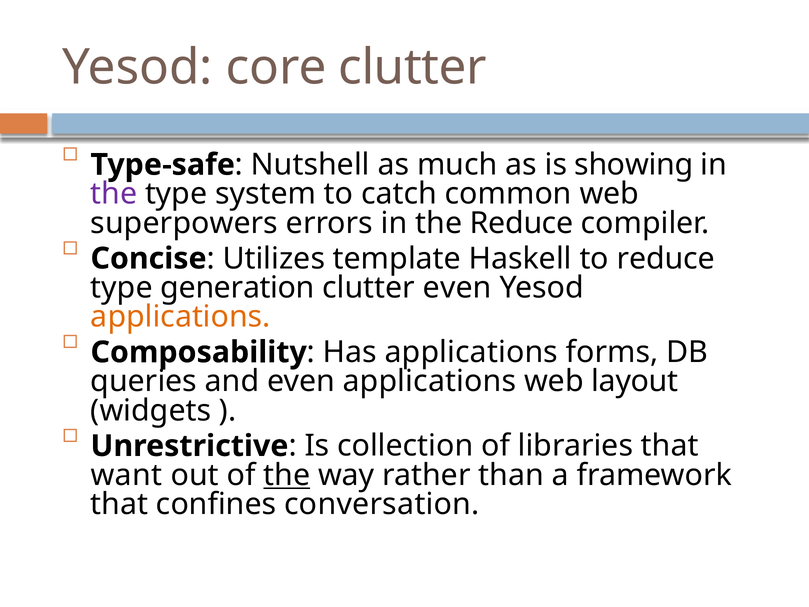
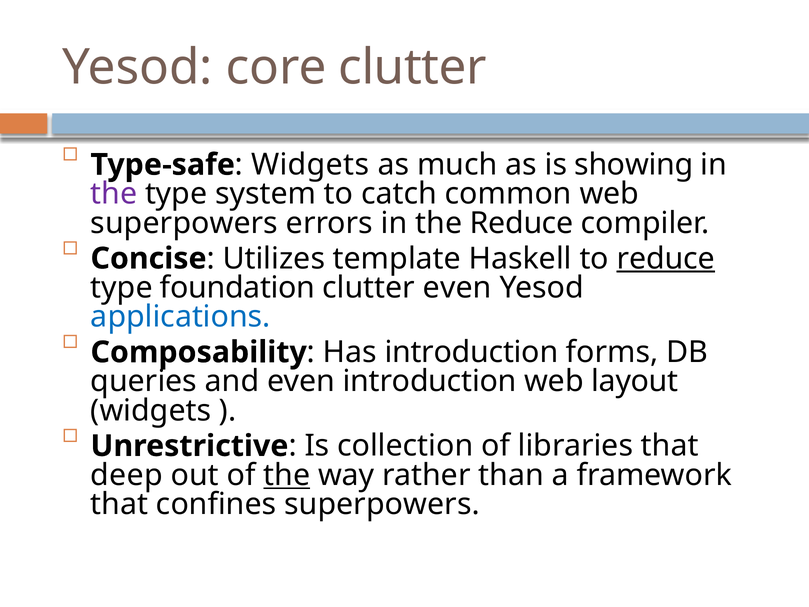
Nutshell: Nutshell -> Widgets (310, 165)
reduce underline: none -> present (666, 258)
generation: generation -> foundation (238, 288)
applications colour: orange -> blue (181, 317)
Has applications: applications -> introduction (471, 352)
even applications: applications -> introduction (430, 381)
want: want -> deep (127, 475)
confines conversation: conversation -> superpowers (382, 504)
